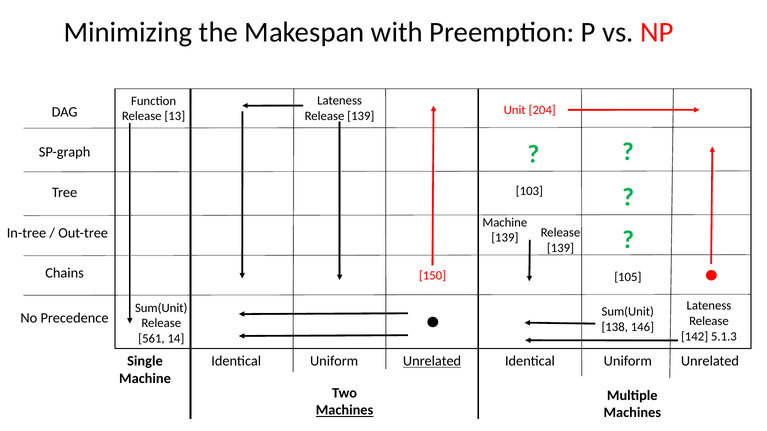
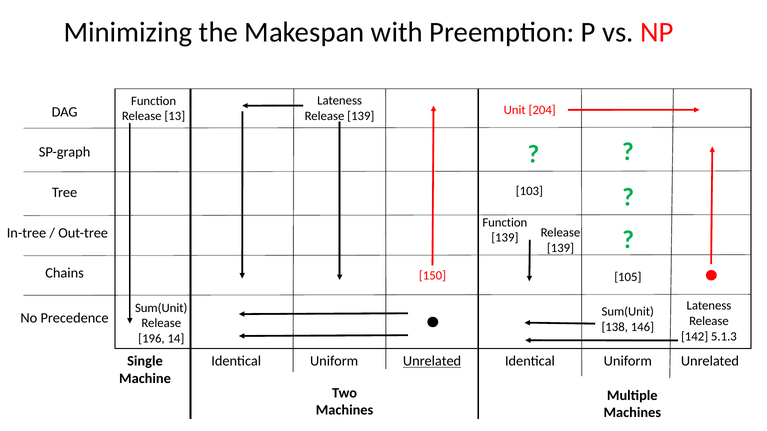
Machine: Machine -> Function (505, 223)
561: 561 -> 196 (151, 339)
Machines underline: present -> none (345, 411)
